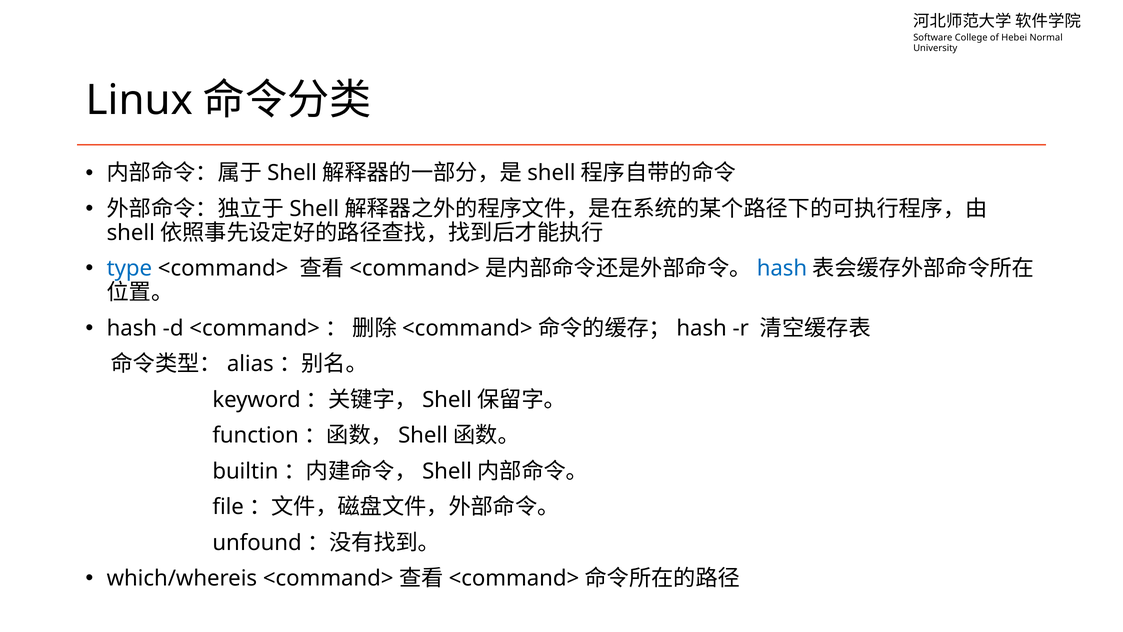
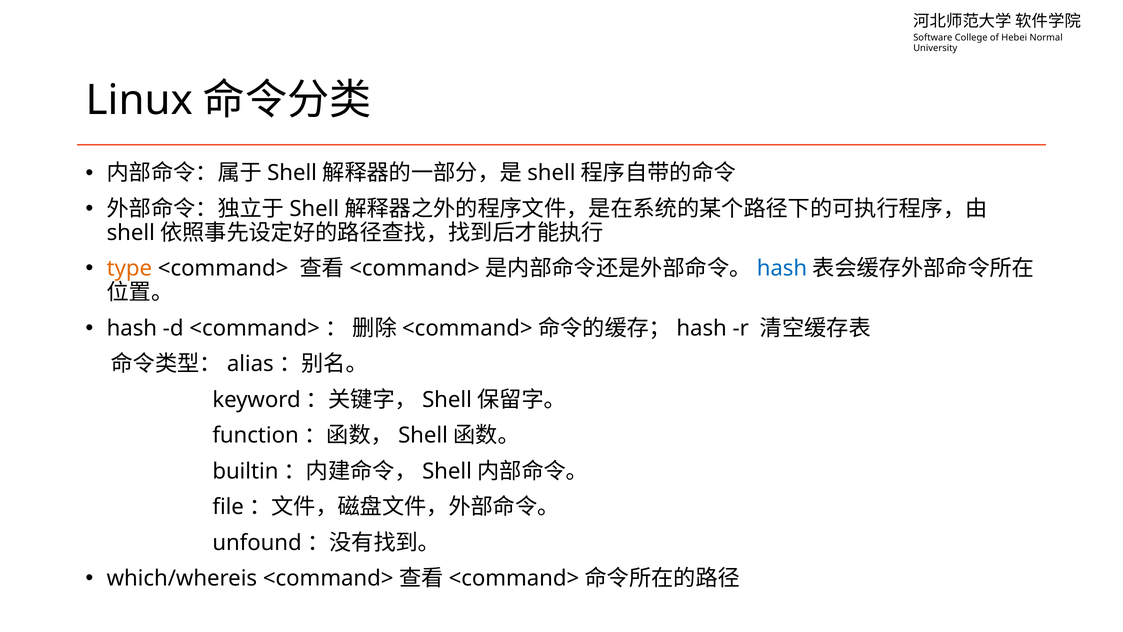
type colour: blue -> orange (129, 268)
